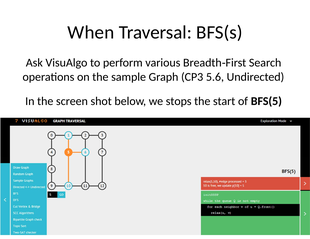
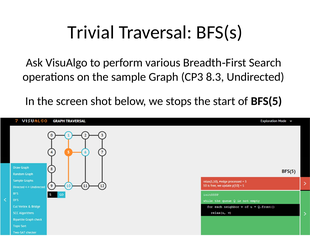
When: When -> Trivial (91, 32)
5.6: 5.6 -> 8.3 (215, 77)
